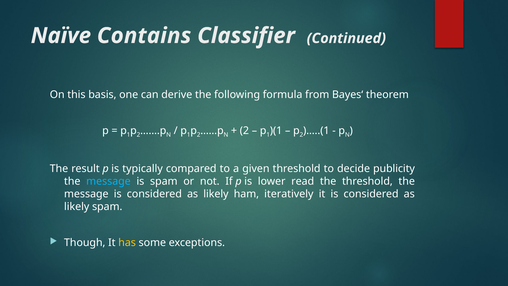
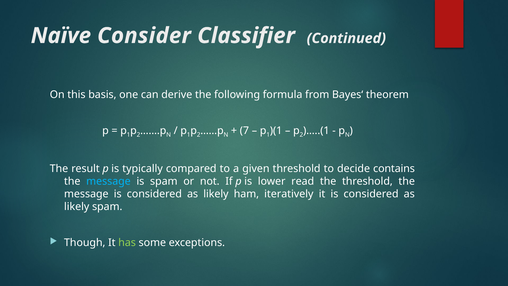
Contains: Contains -> Consider (144, 36)
2: 2 -> 7 (244, 131)
publicity: publicity -> contains (394, 168)
has colour: yellow -> light green (127, 243)
